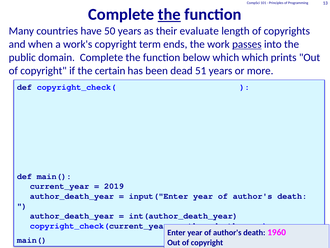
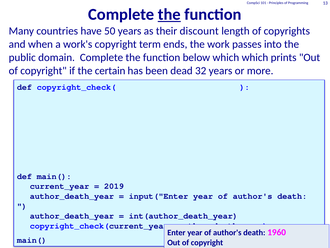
evaluate: evaluate -> discount (199, 31)
passes underline: present -> none (247, 44)
51: 51 -> 32 (201, 71)
